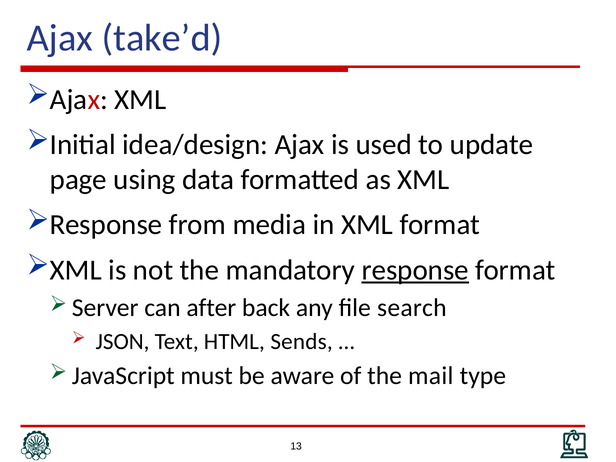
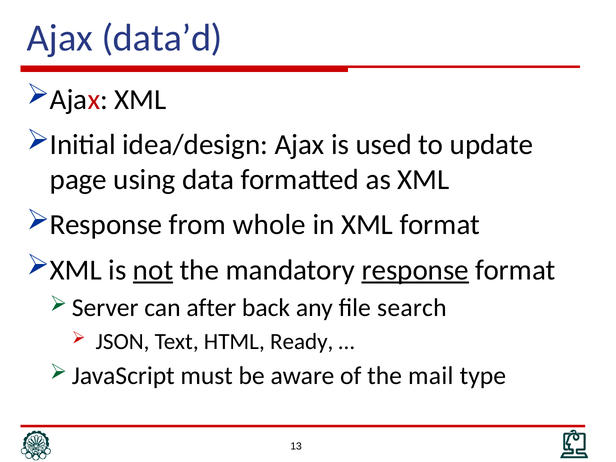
take’d: take’d -> data’d (162, 38)
media: media -> whole (269, 225)
not underline: none -> present (153, 270)
Sends: Sends -> Ready (302, 341)
